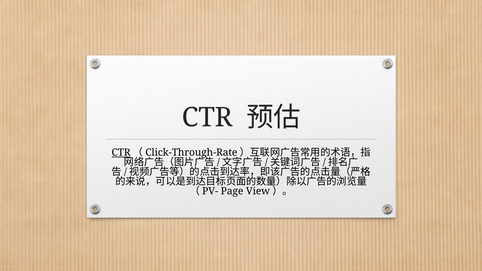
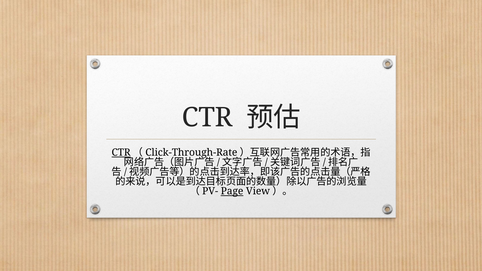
Page underline: none -> present (232, 191)
